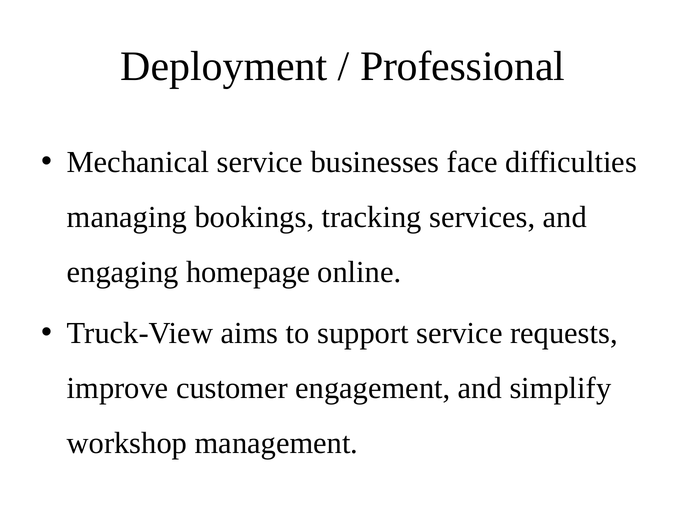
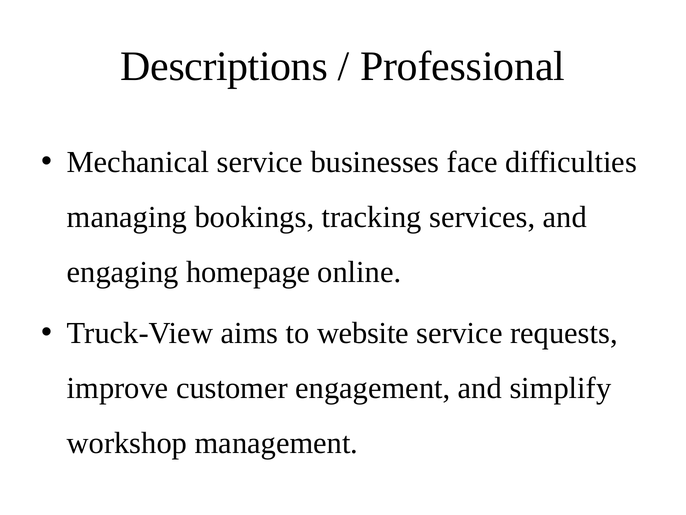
Deployment: Deployment -> Descriptions (224, 66)
support: support -> website (363, 333)
